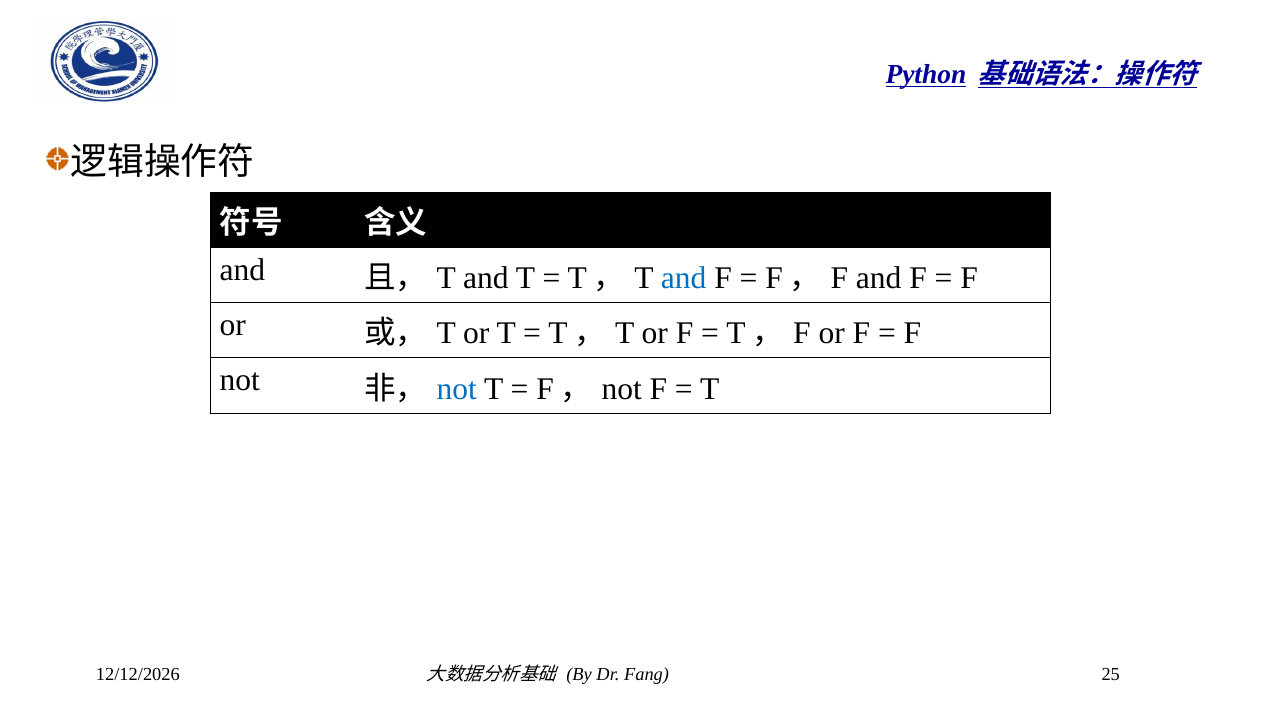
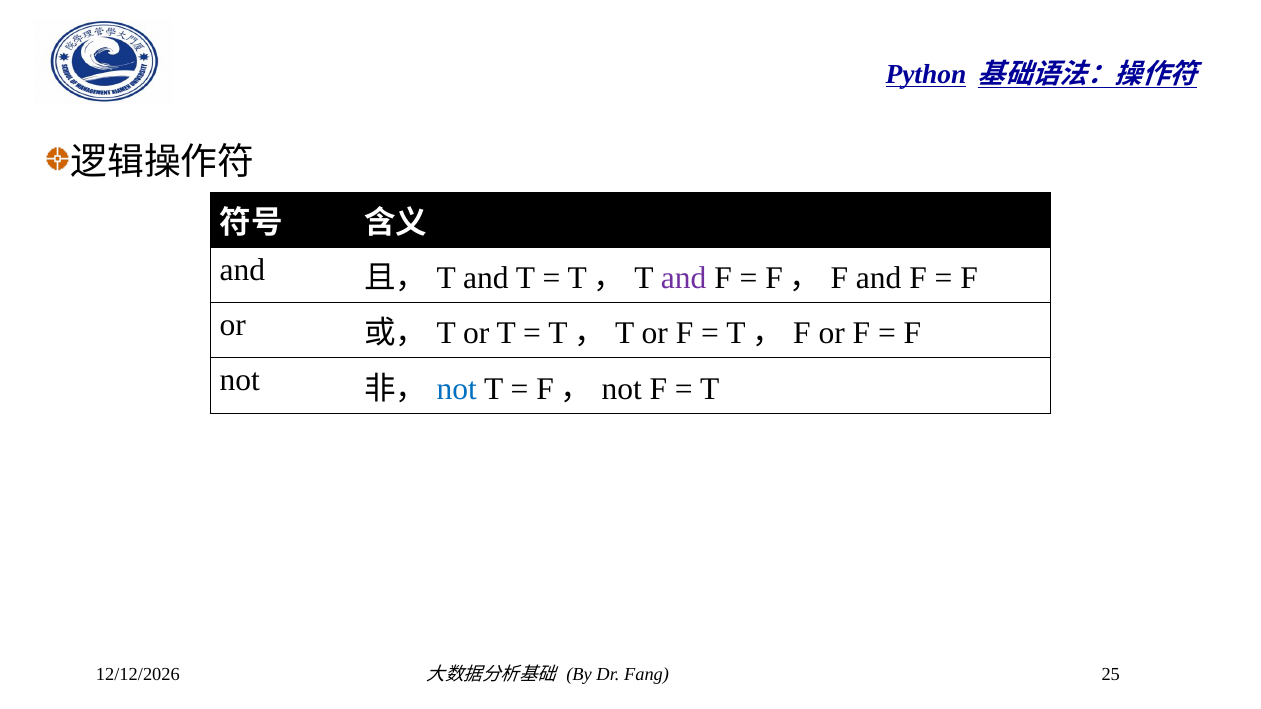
and colour: blue -> purple (684, 278)
